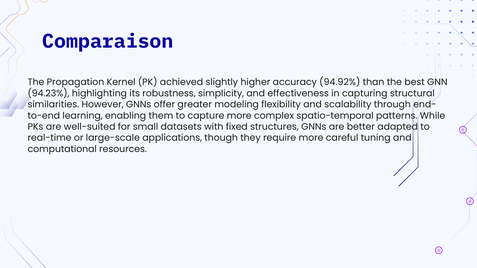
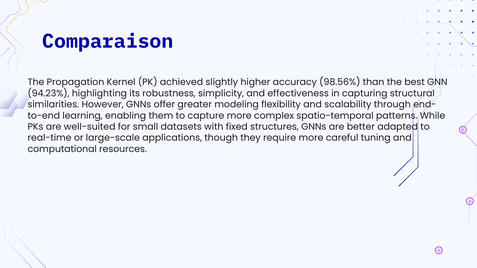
94.92%: 94.92% -> 98.56% (340, 82)
